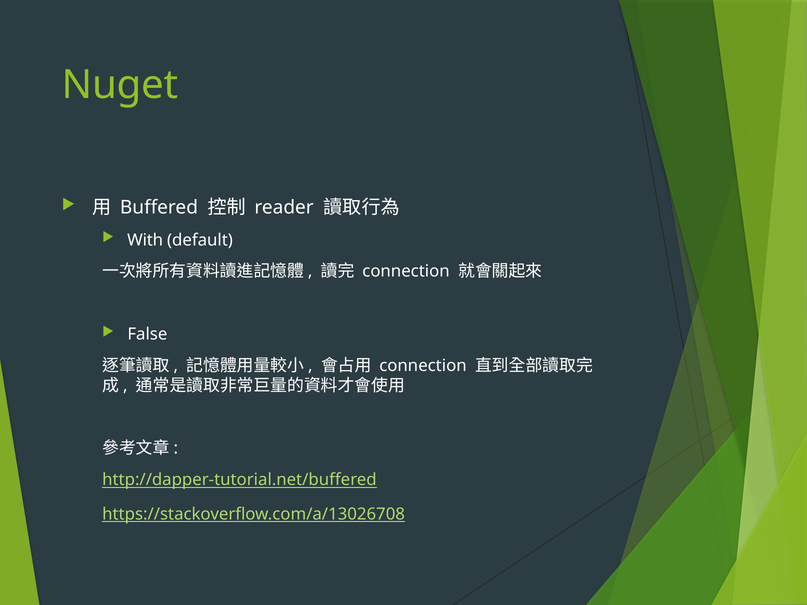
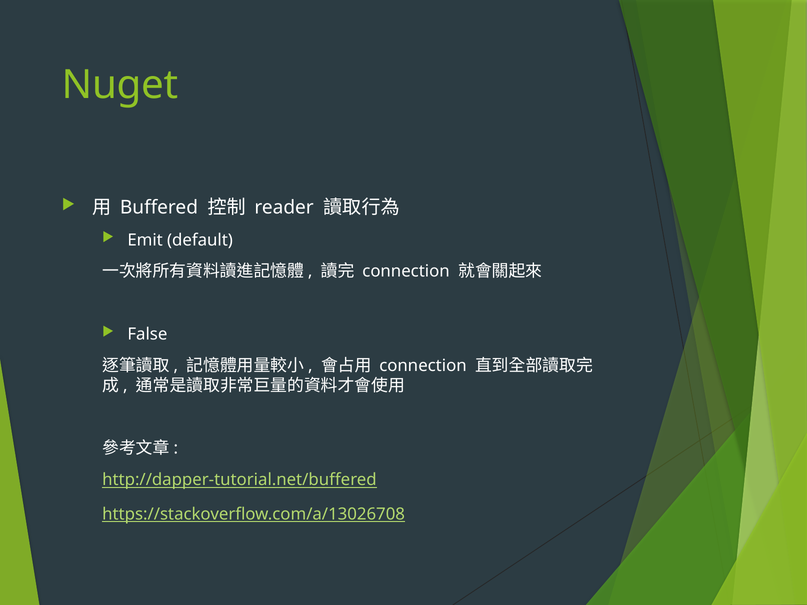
With: With -> Emit (145, 240)
